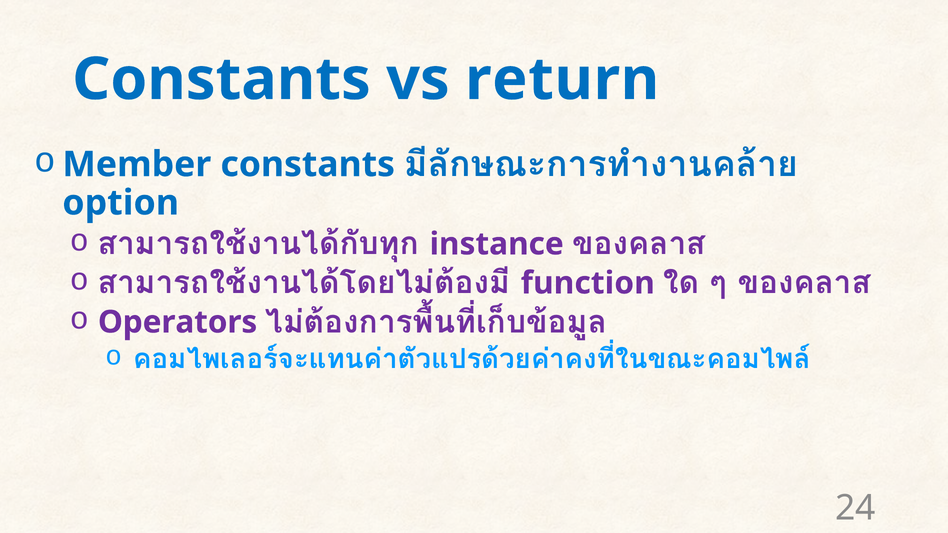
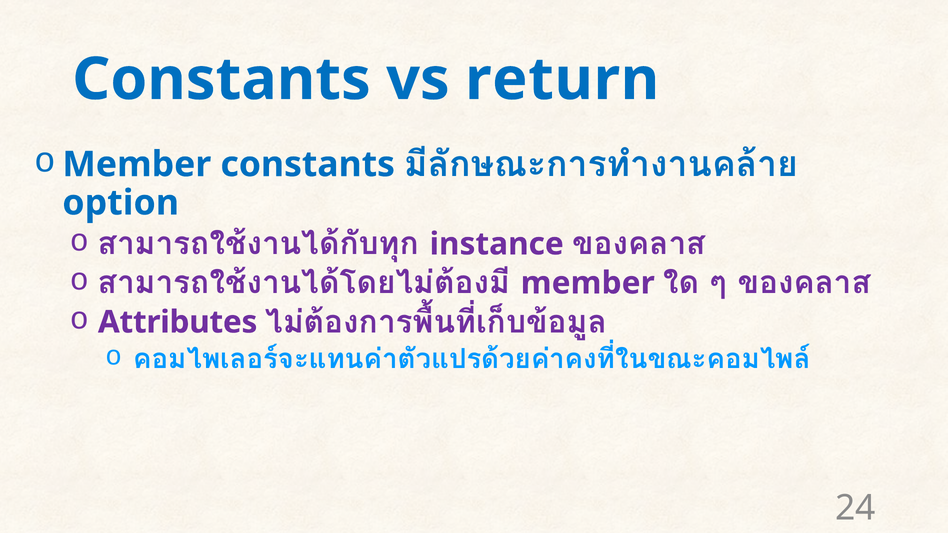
function: function -> member (588, 283)
Operators: Operators -> Attributes (178, 322)
